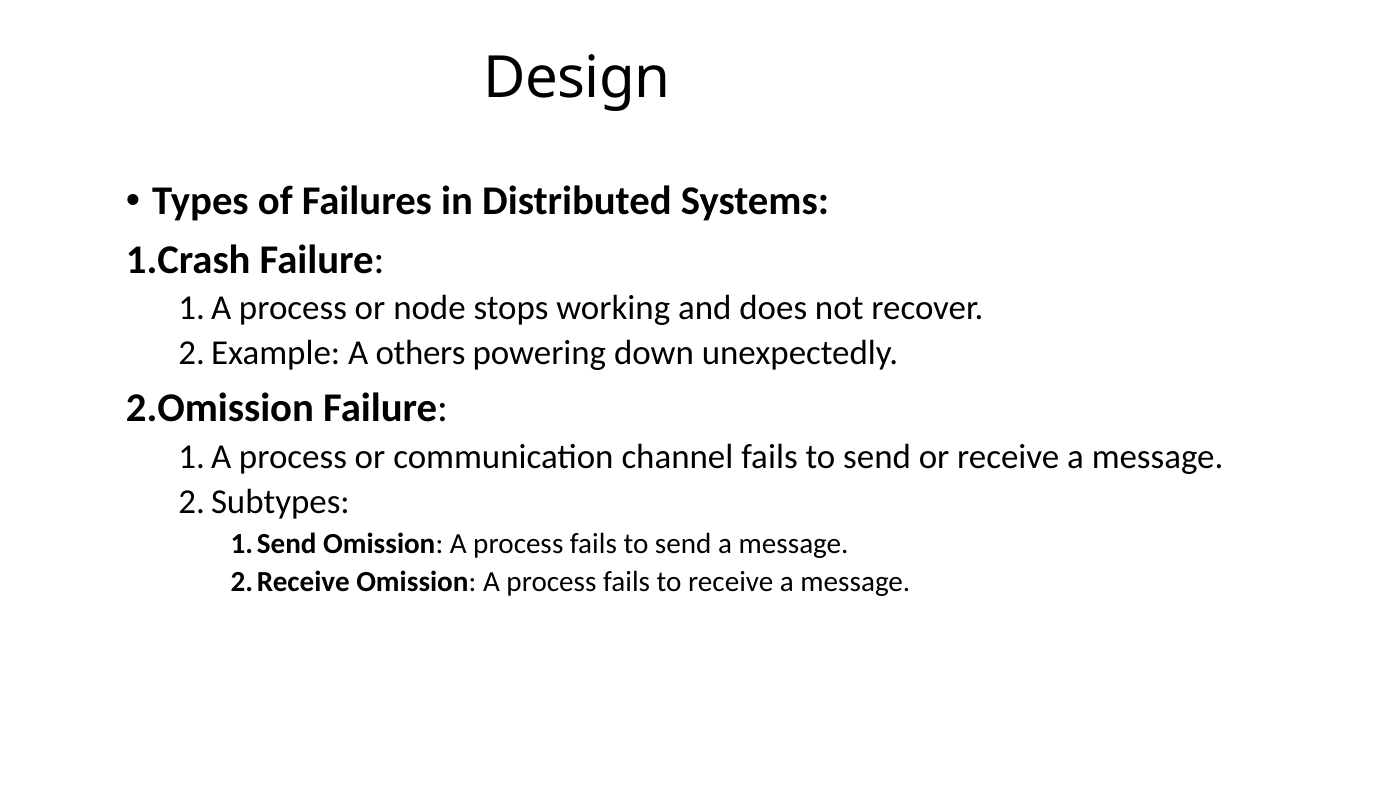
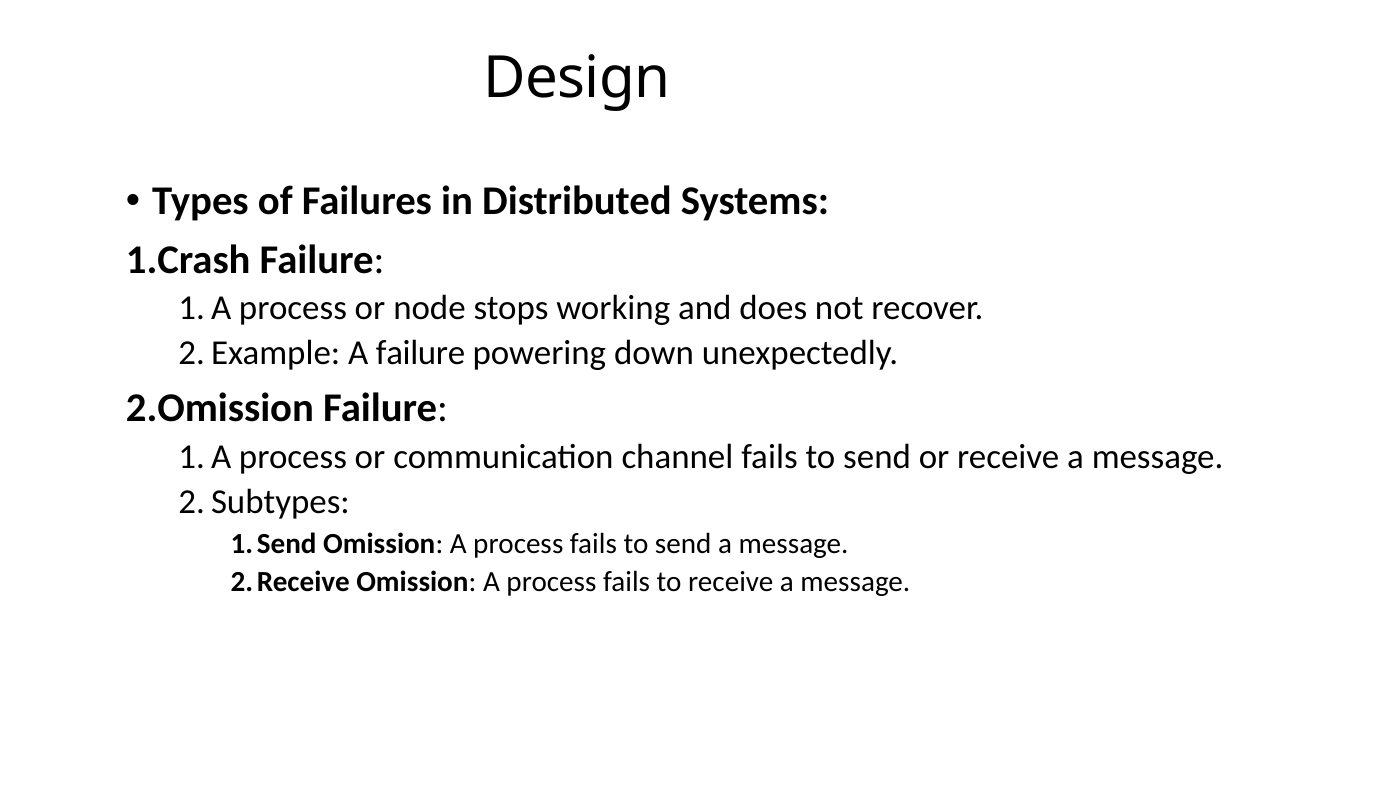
A others: others -> failure (421, 353)
